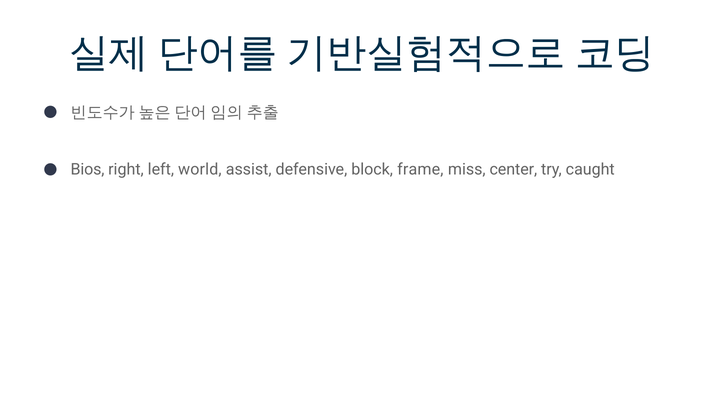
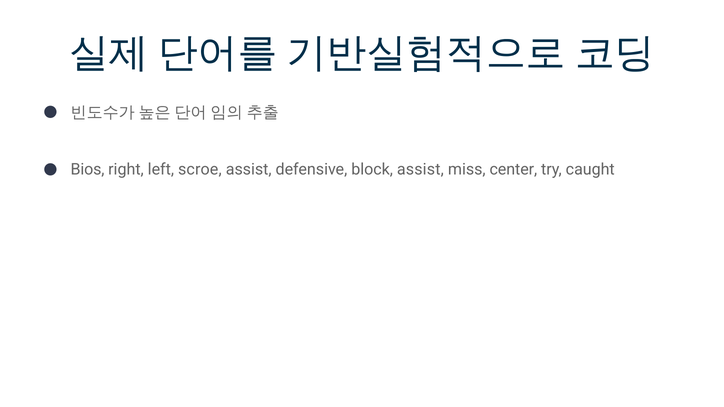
world: world -> scroe (200, 170)
block frame: frame -> assist (420, 170)
